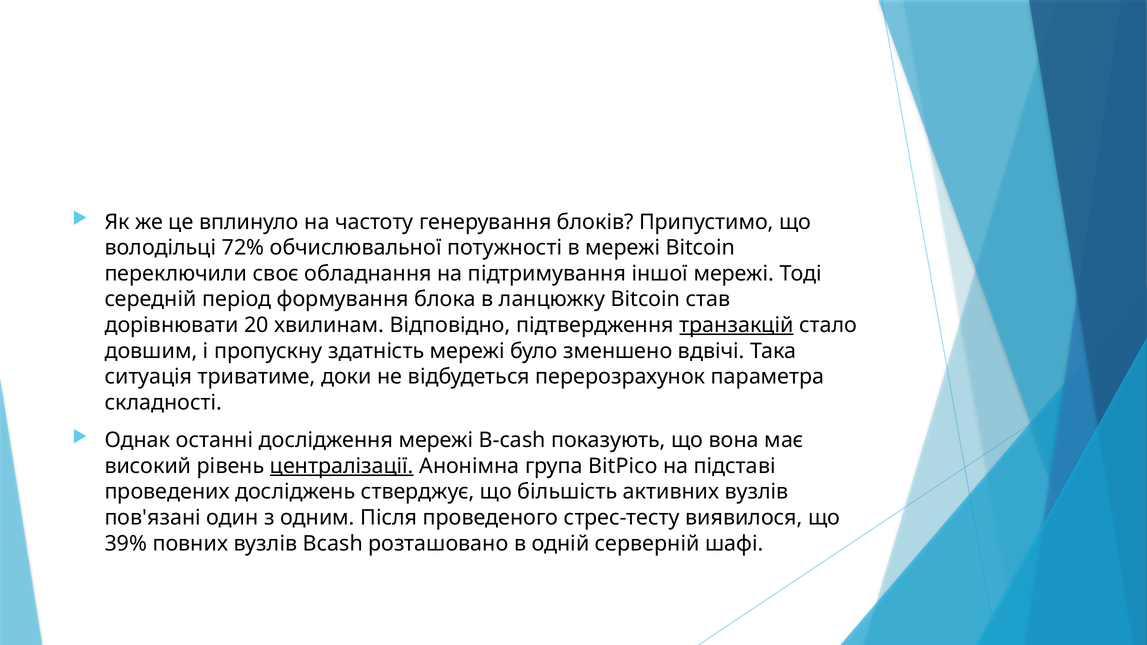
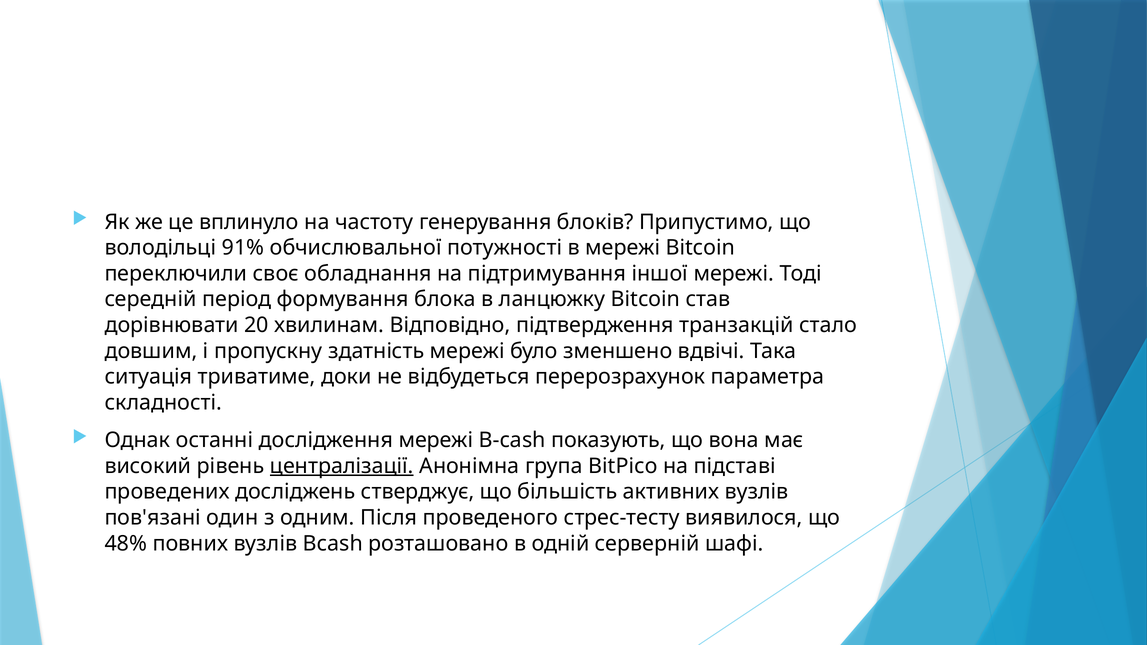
72%: 72% -> 91% (243, 248)
транзакцій underline: present -> none (736, 325)
39%: 39% -> 48% (126, 544)
